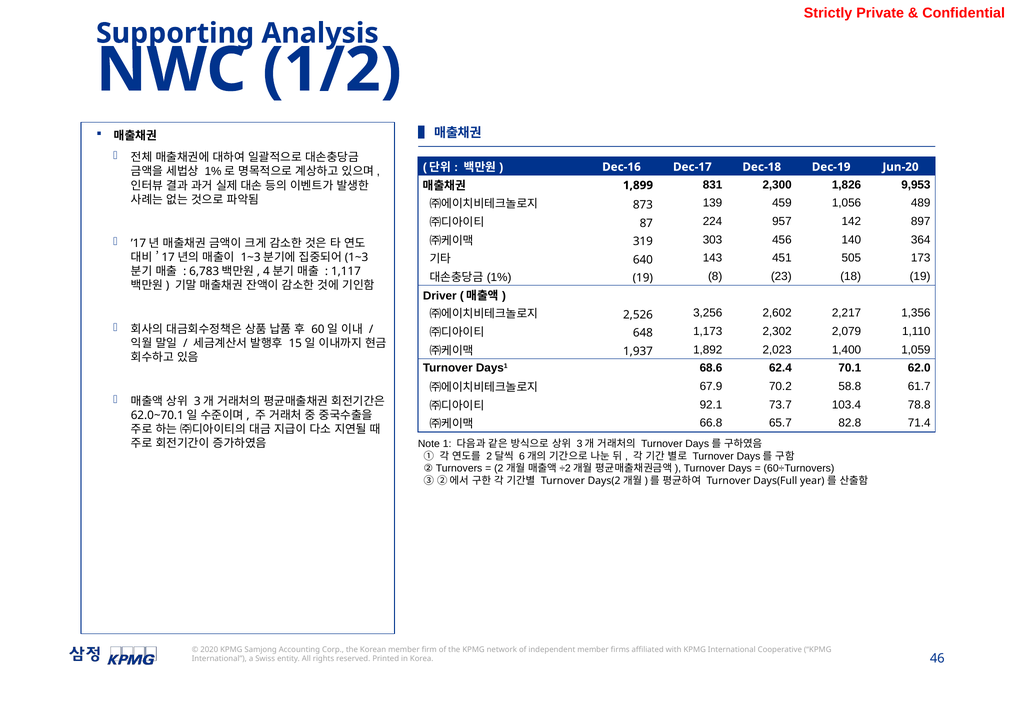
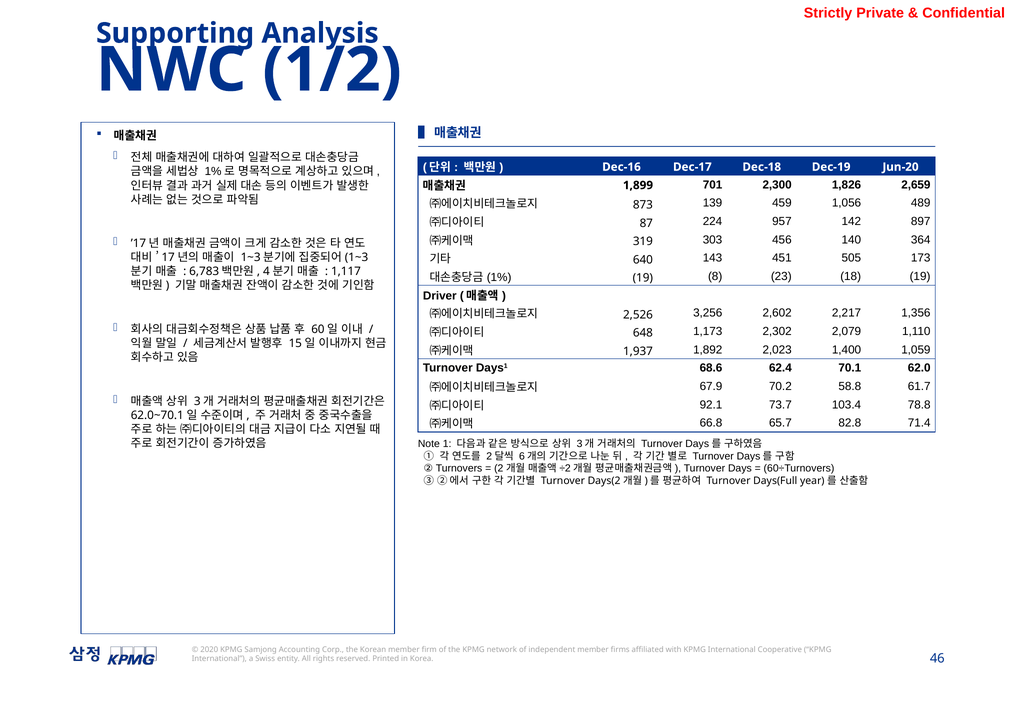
831: 831 -> 701 (713, 185)
9,953: 9,953 -> 2,659 (916, 185)
